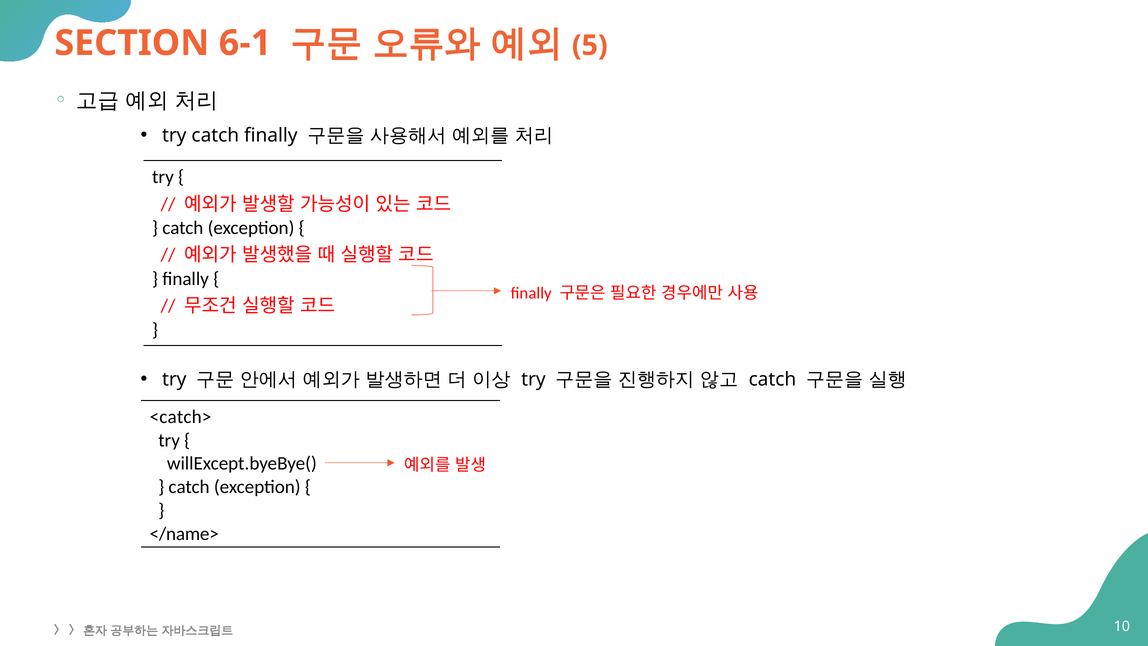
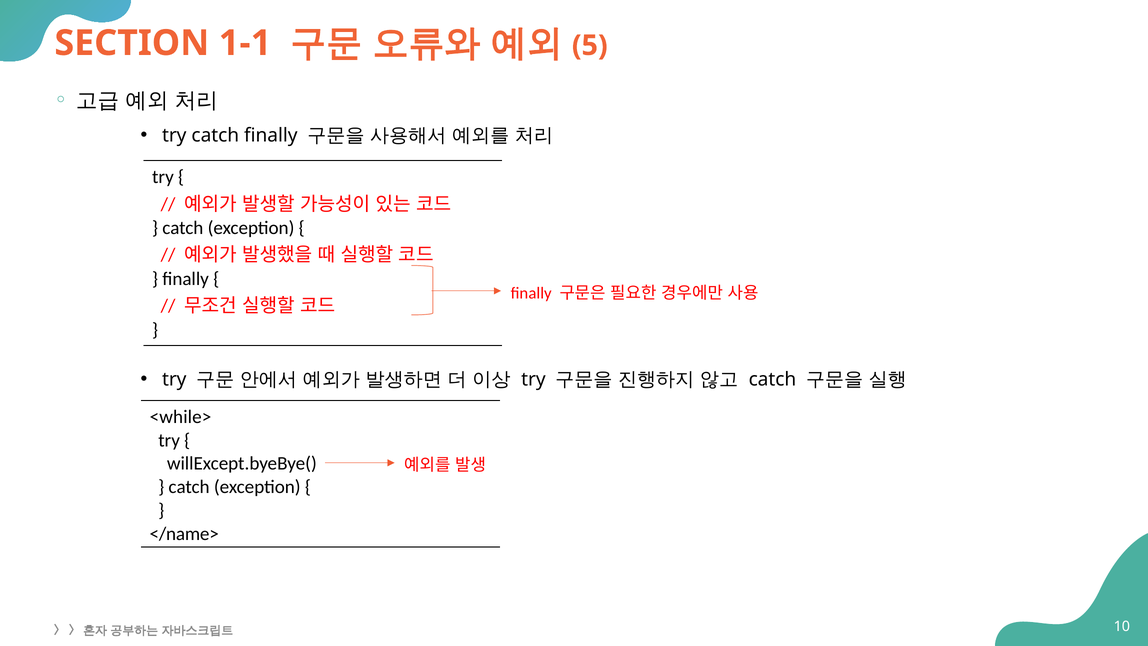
6-1: 6-1 -> 1-1 (245, 43)
<catch>: <catch> -> <while> (181, 417)
